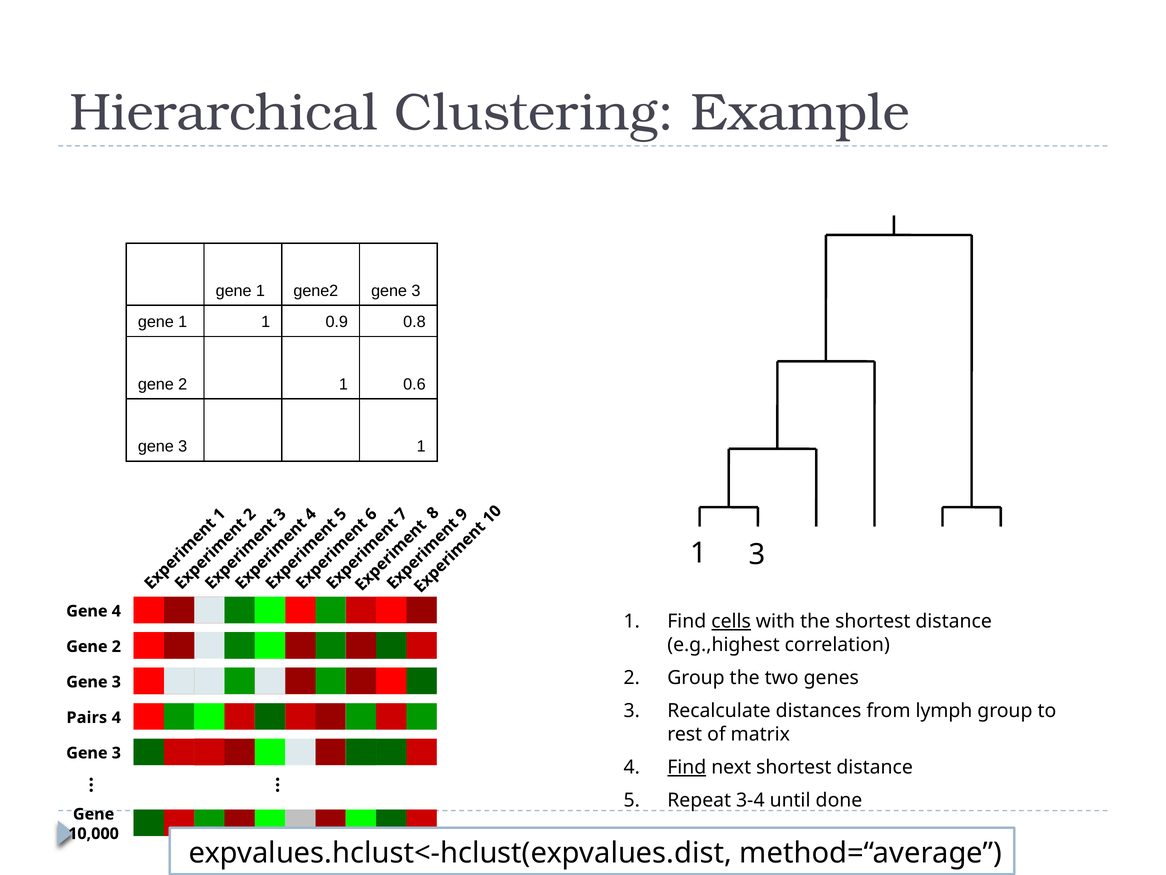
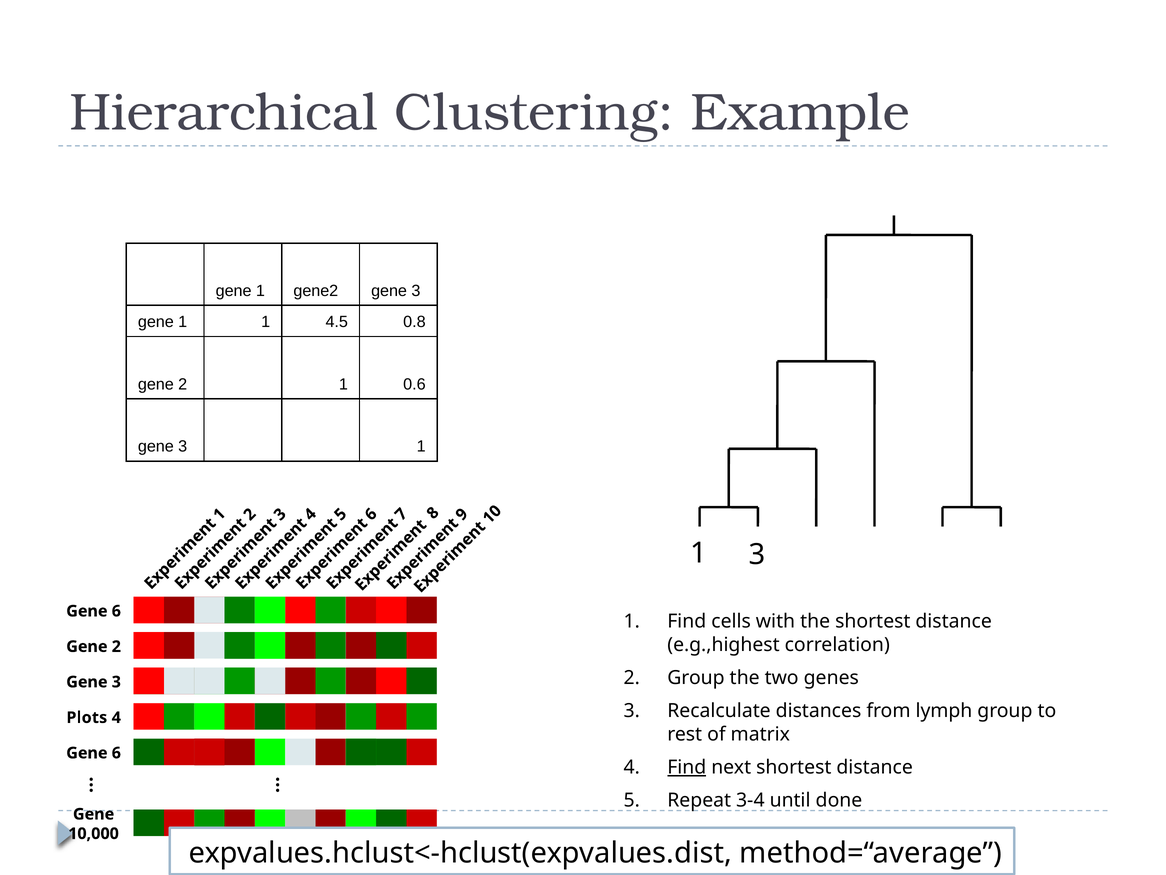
0.9: 0.9 -> 4.5 (337, 322)
4: 4 -> 6 (116, 611)
cells underline: present -> none (731, 621)
Pairs: Pairs -> Plots (87, 717)
3: 3 -> 6 (116, 753)
